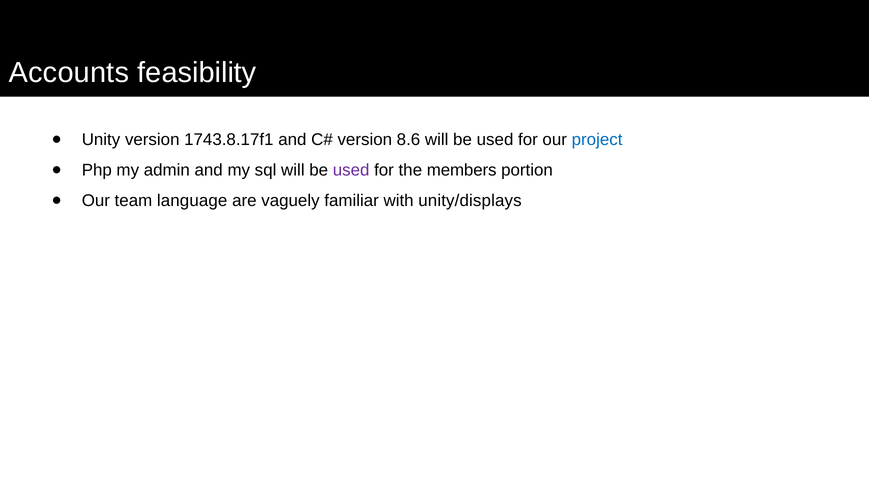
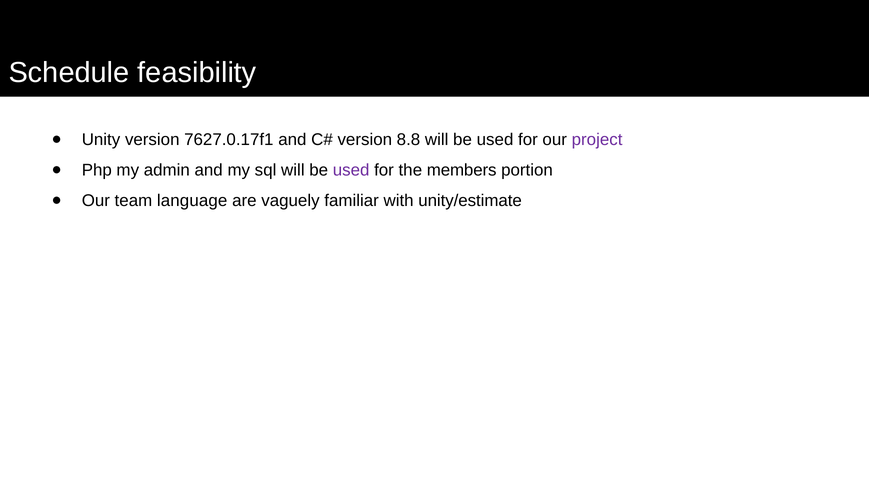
Accounts: Accounts -> Schedule (69, 73)
1743.8.17f1: 1743.8.17f1 -> 7627.0.17f1 (229, 140)
8.6: 8.6 -> 8.8 (408, 140)
project colour: blue -> purple (597, 140)
unity/displays: unity/displays -> unity/estimate (470, 200)
